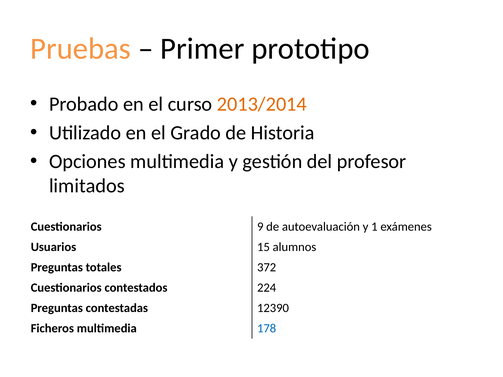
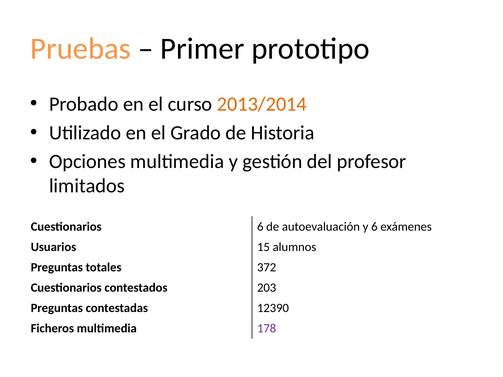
Cuestionarios 9: 9 -> 6 (260, 227)
y 1: 1 -> 6 (374, 227)
224: 224 -> 203 (267, 288)
178 colour: blue -> purple (267, 329)
